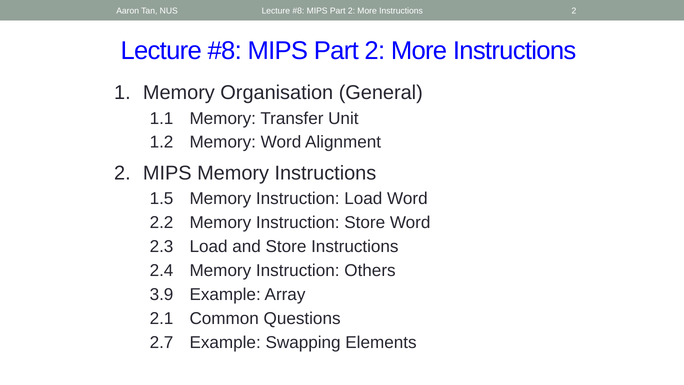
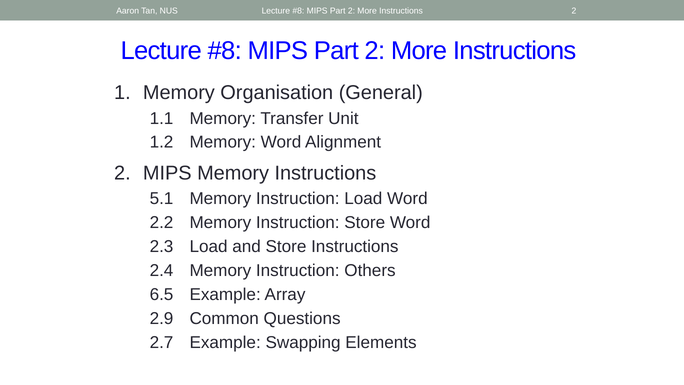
1.5: 1.5 -> 5.1 (162, 199)
3.9: 3.9 -> 6.5 (162, 294)
2.1: 2.1 -> 2.9 (162, 318)
